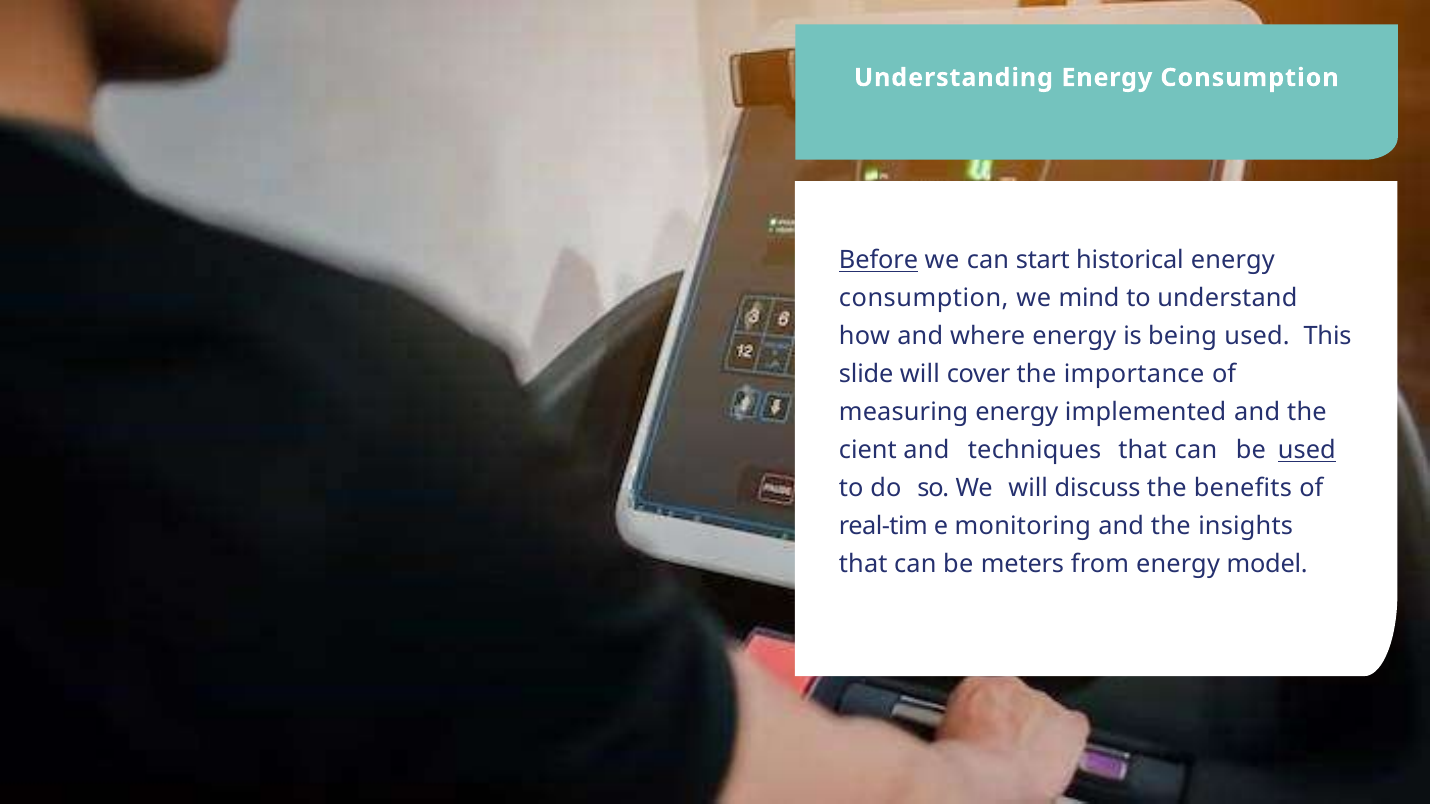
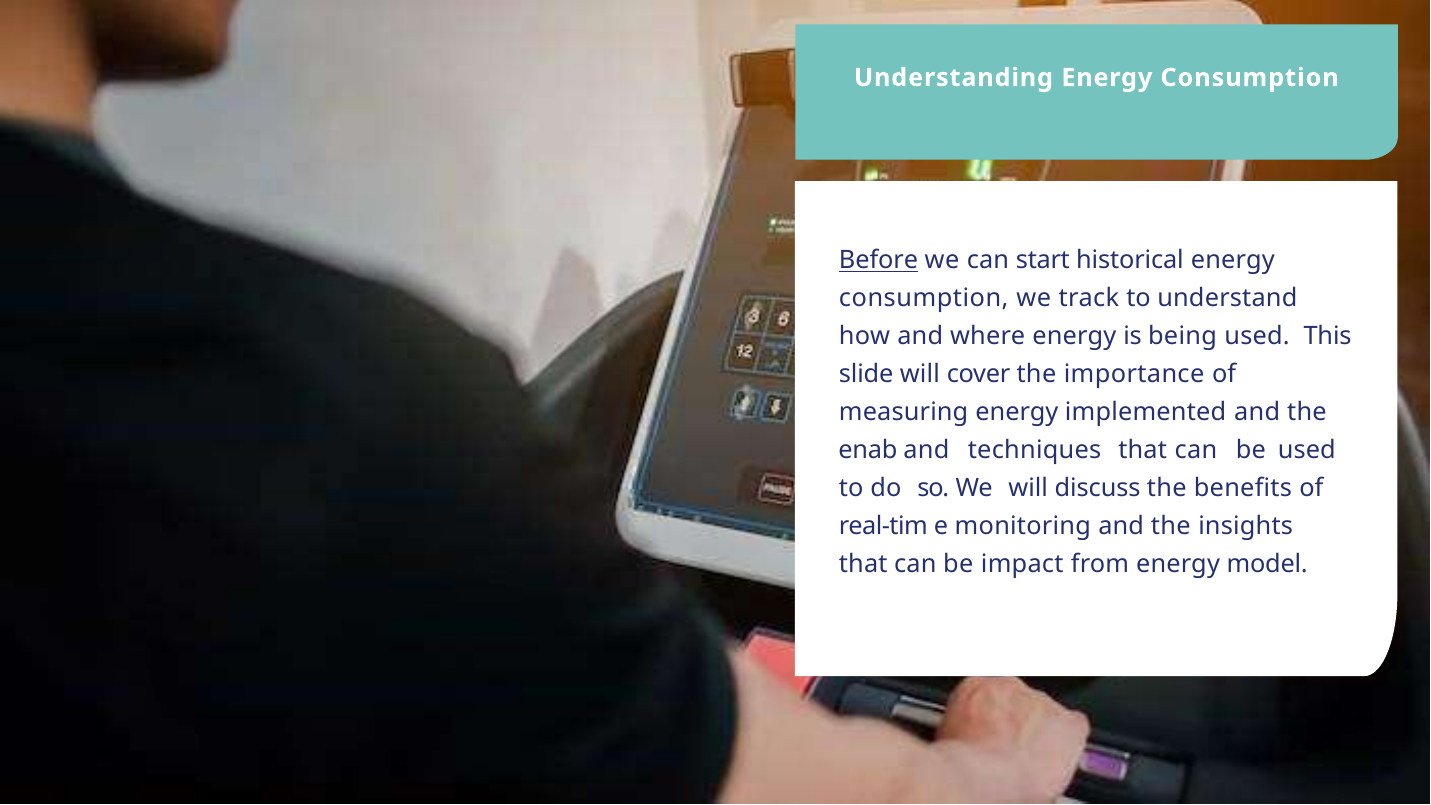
mind: mind -> track (1089, 299)
cient: cient -> enab (868, 451)
used underline: present -> none (1307, 451)
meters: meters -> impact (1022, 565)
